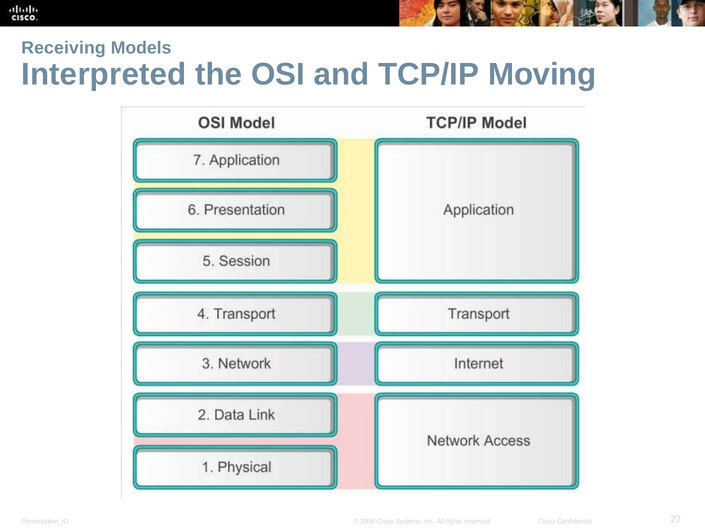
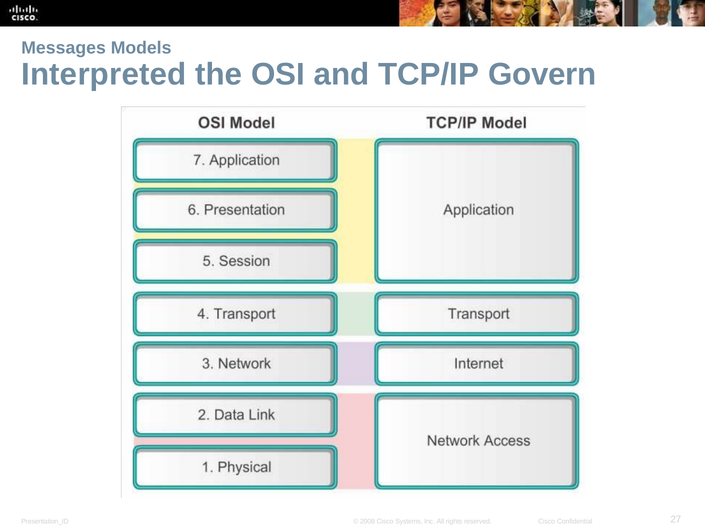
Receiving: Receiving -> Messages (64, 48)
Moving: Moving -> Govern (542, 74)
